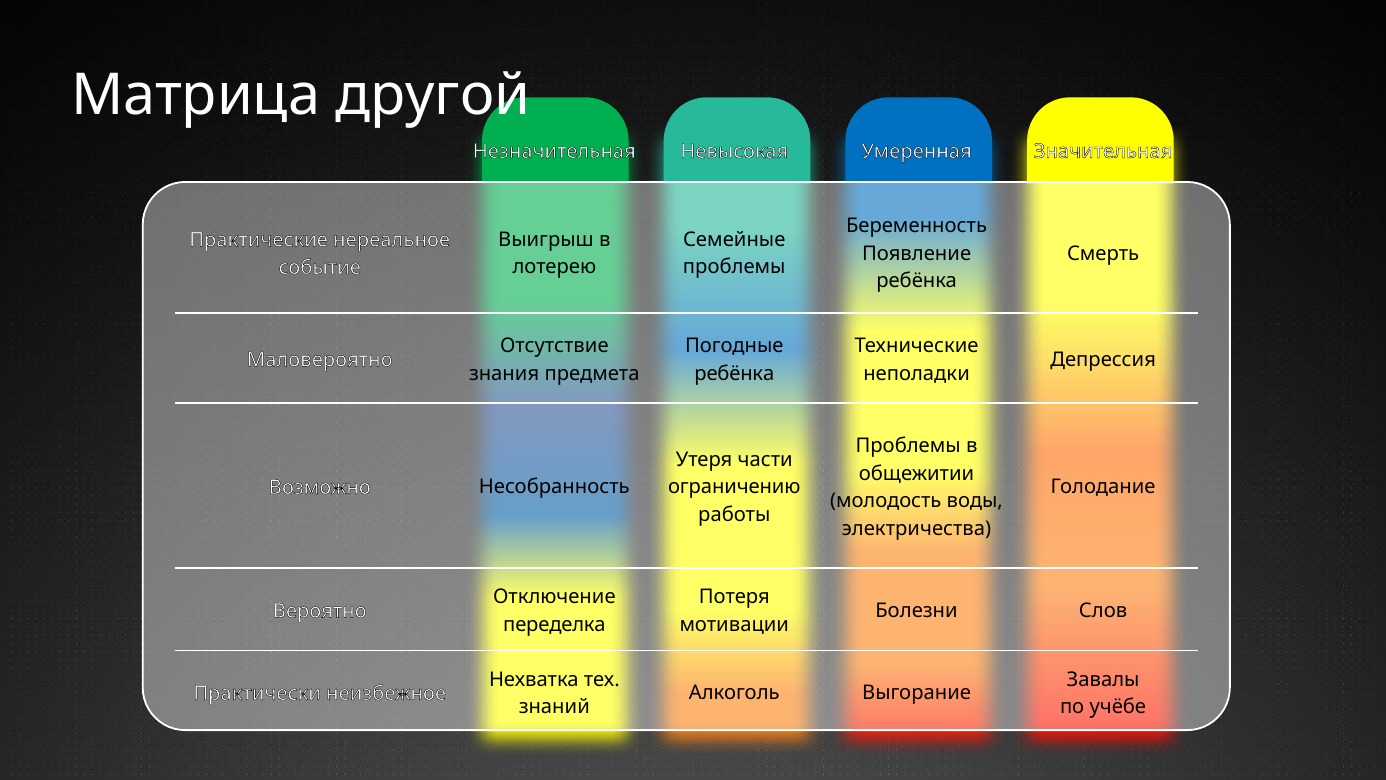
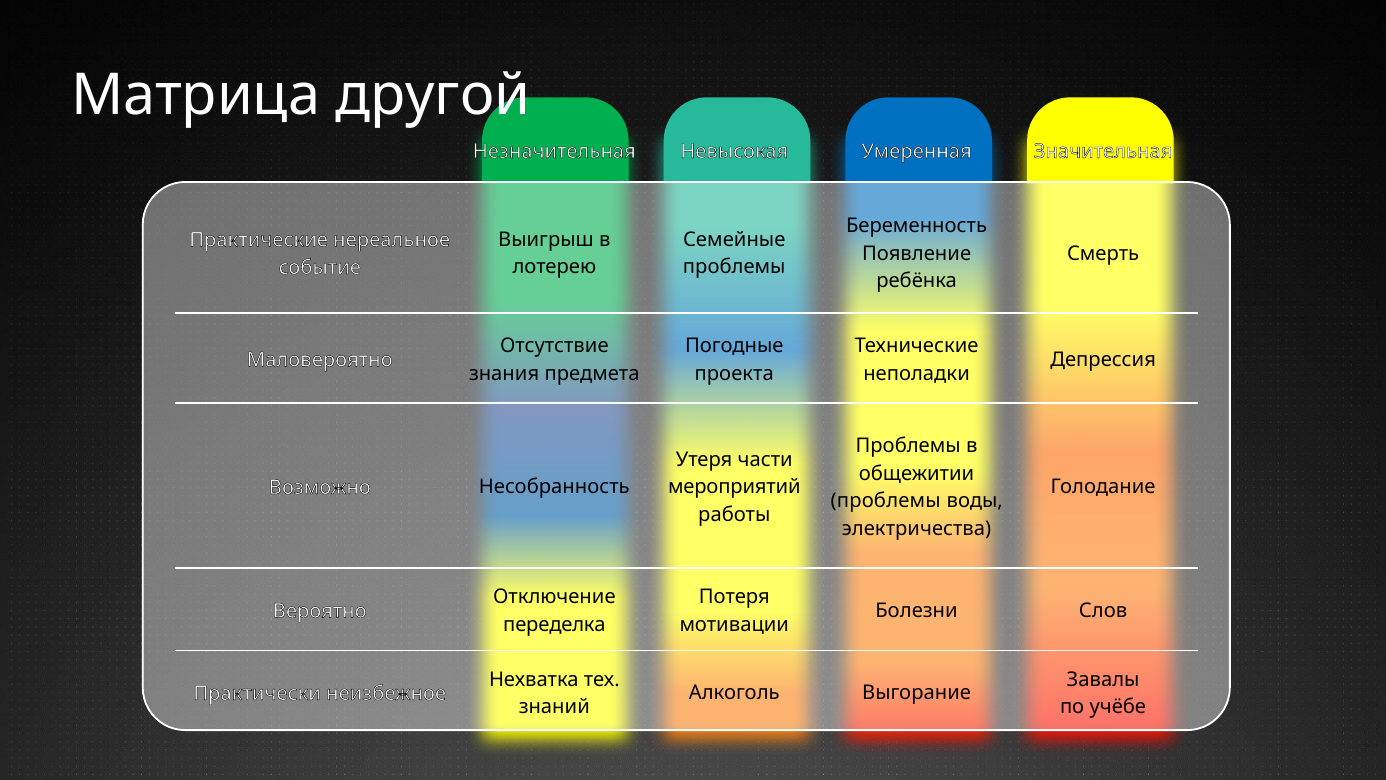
ребёнка: ребёнка -> проекта (734, 373)
ограничению: ограничению -> мероприятий (734, 487)
молодость: молодость -> проблемы (886, 501)
